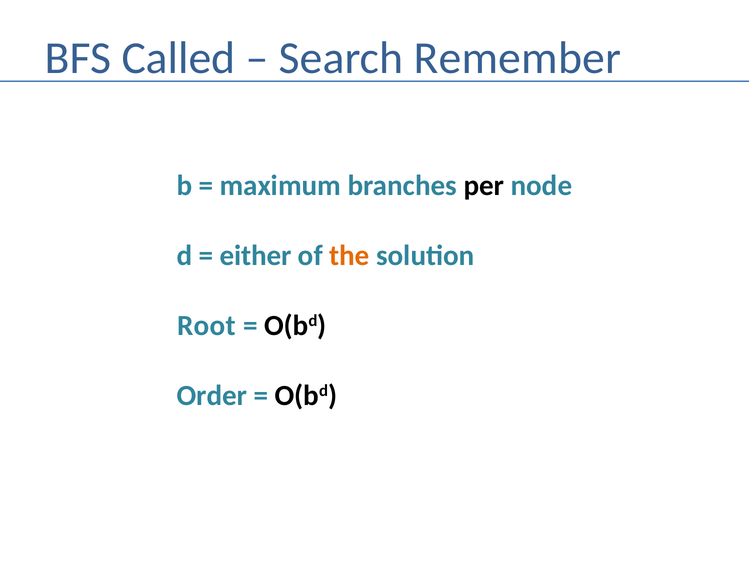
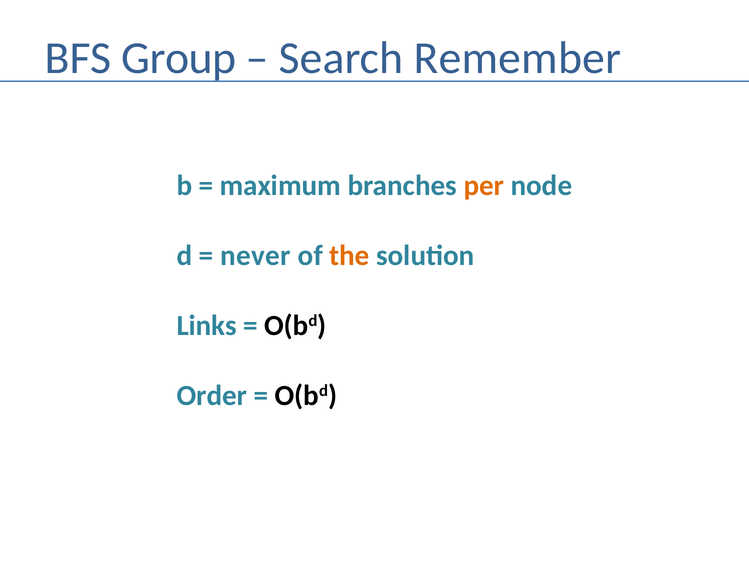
Called: Called -> Group (179, 58)
per colour: black -> orange (484, 185)
either: either -> never (255, 255)
Root: Root -> Links (207, 325)
